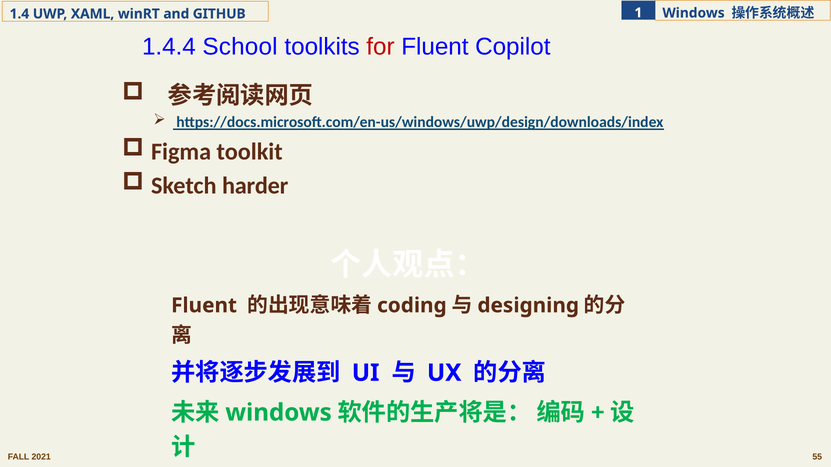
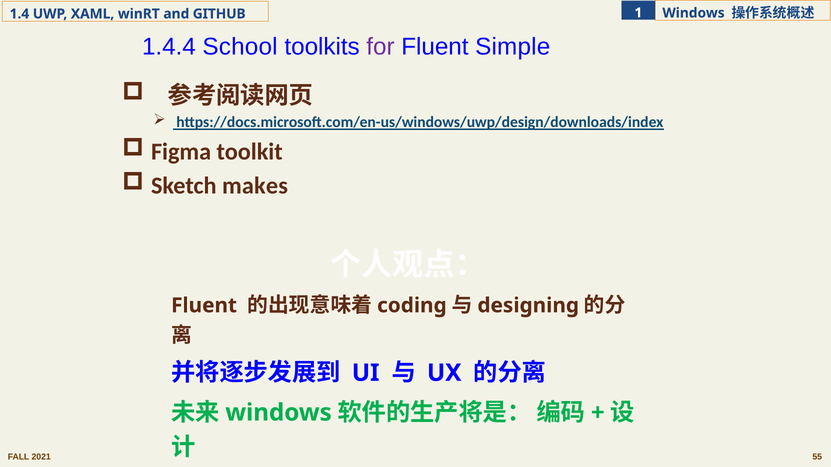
for colour: red -> purple (381, 47)
Copilot: Copilot -> Simple (513, 47)
harder: harder -> makes (255, 186)
